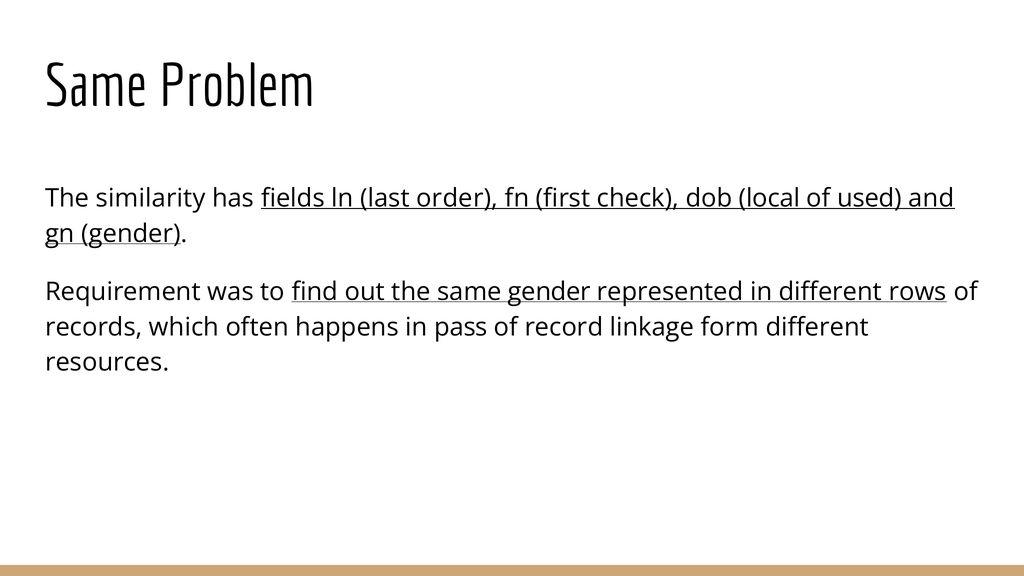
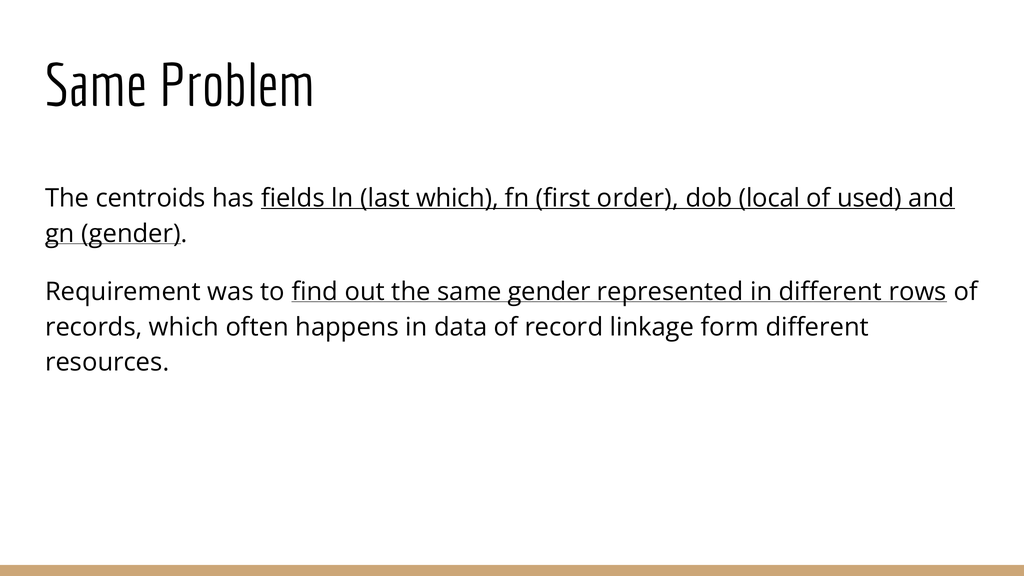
similarity: similarity -> centroids (151, 198)
last order: order -> which (457, 198)
check: check -> order (638, 198)
pass: pass -> data (461, 327)
